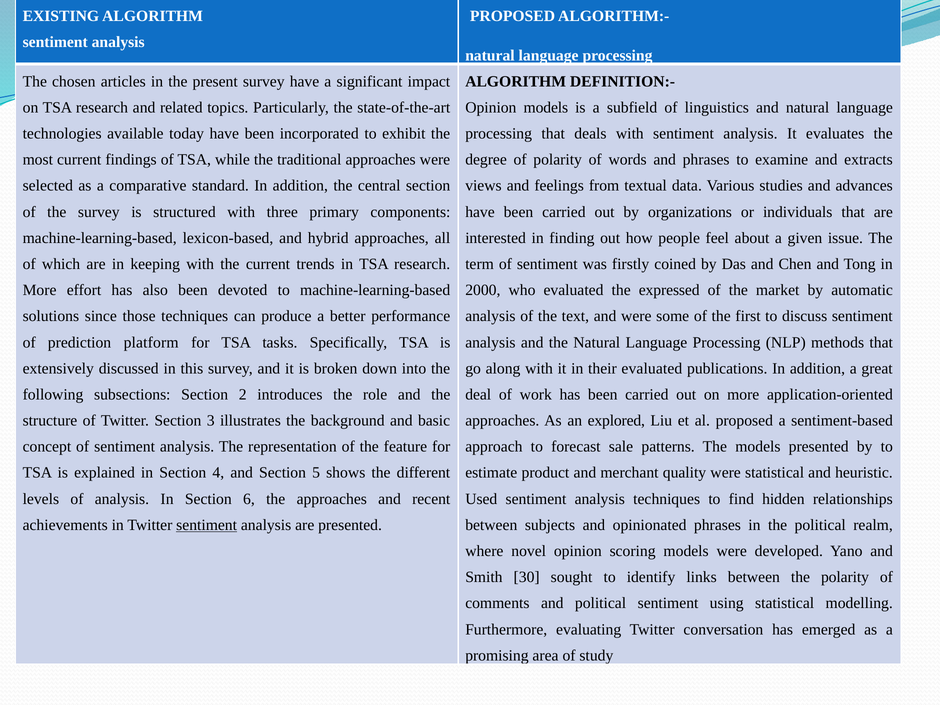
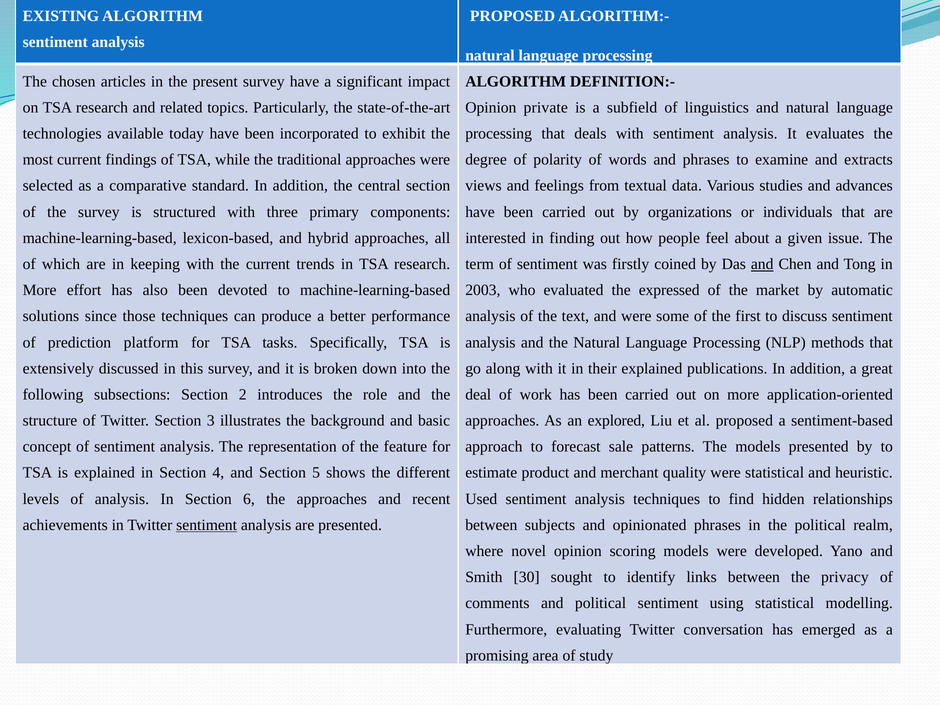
Opinion models: models -> private (546, 108)
and underline: none -> present (762, 264)
2000: 2000 -> 2003 (483, 290)
their evaluated: evaluated -> explained (652, 368)
the polarity: polarity -> privacy (845, 577)
